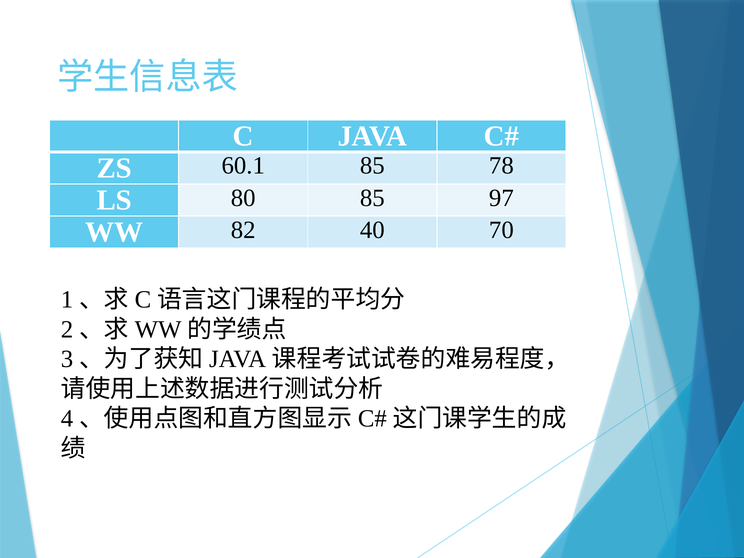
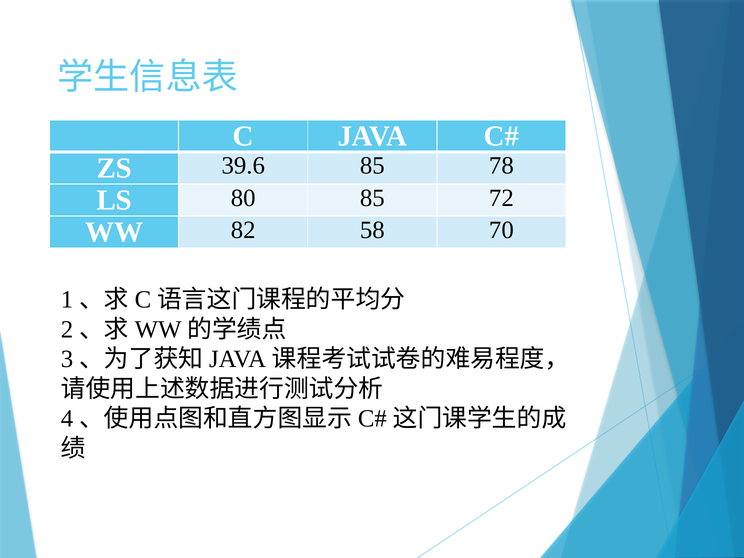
60.1: 60.1 -> 39.6 (243, 166)
97: 97 -> 72 (501, 198)
40: 40 -> 58 (372, 230)
